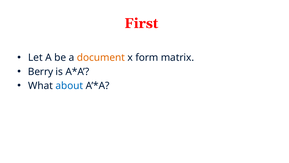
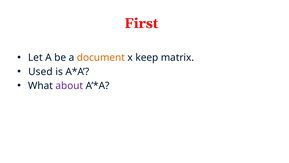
form: form -> keep (147, 58)
Berry: Berry -> Used (40, 72)
about colour: blue -> purple (69, 86)
